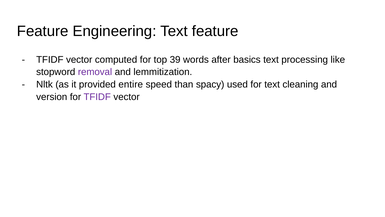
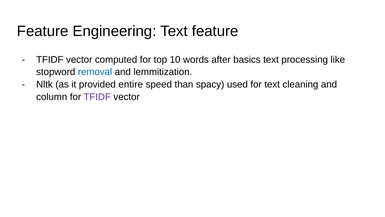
39: 39 -> 10 (175, 60)
removal colour: purple -> blue (95, 72)
version: version -> column (52, 97)
